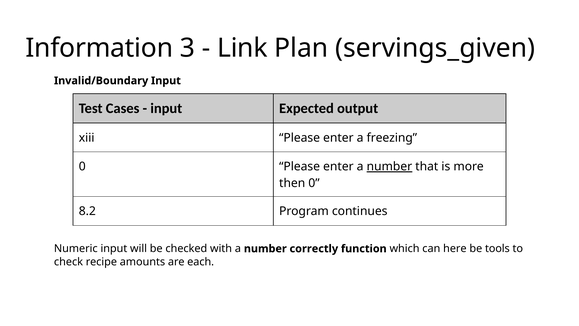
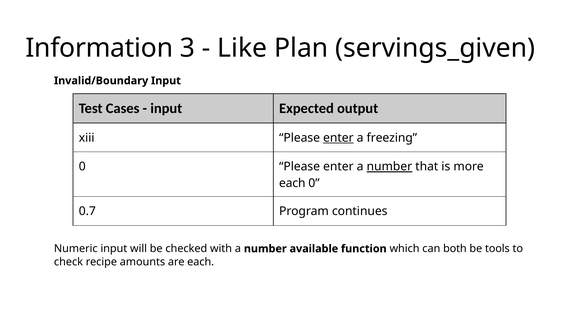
Link: Link -> Like (242, 48)
enter underline: none -> present (338, 138)
then: then -> each (292, 183)
8.2: 8.2 -> 0.7 (87, 211)
correctly: correctly -> available (314, 248)
here: here -> both (455, 248)
